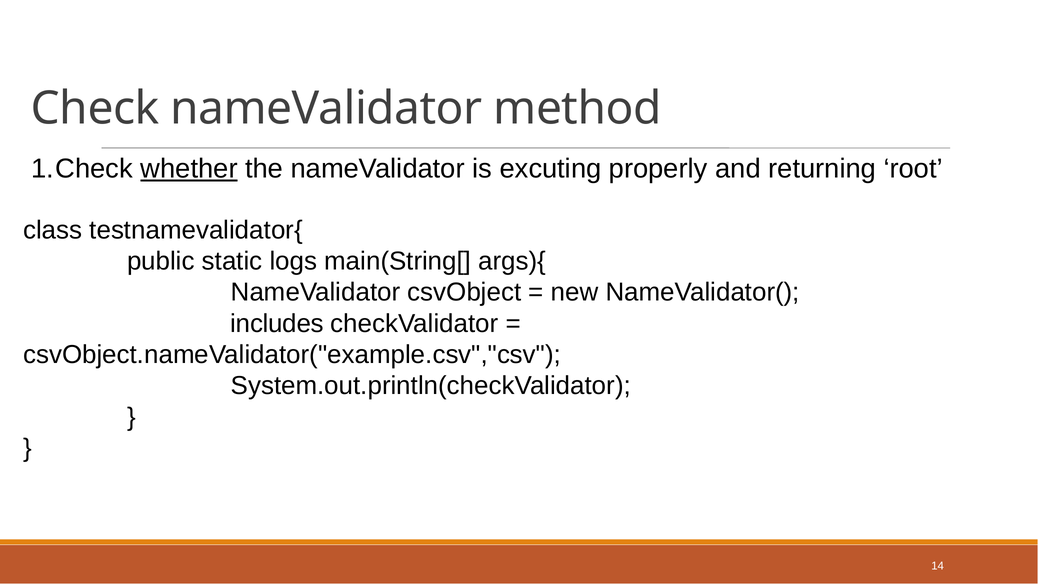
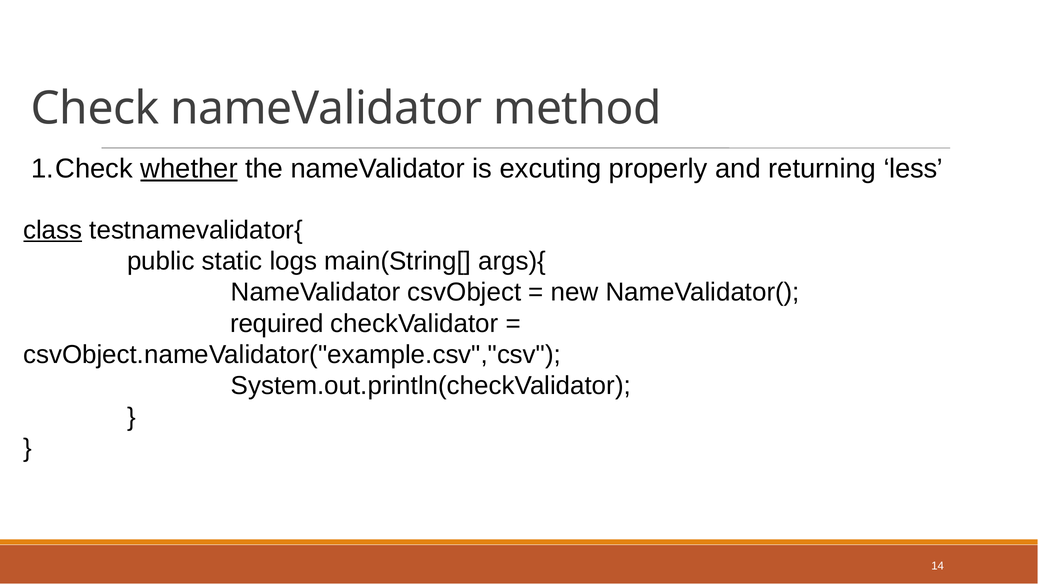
root: root -> less (913, 169)
class underline: none -> present (53, 230)
includes: includes -> required (277, 323)
